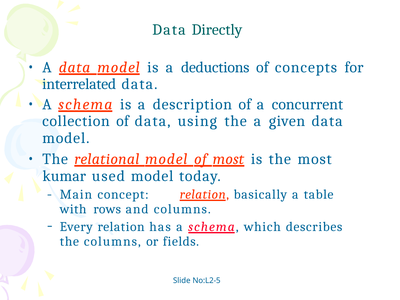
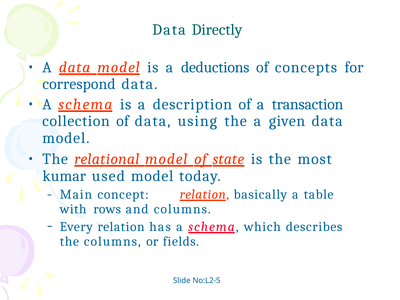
interrelated: interrelated -> correspond (79, 84)
concurrent: concurrent -> transaction (308, 104)
of most: most -> state (228, 159)
